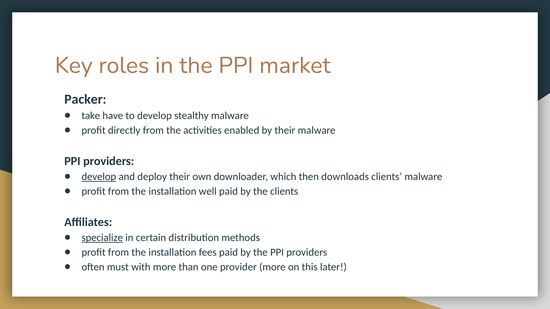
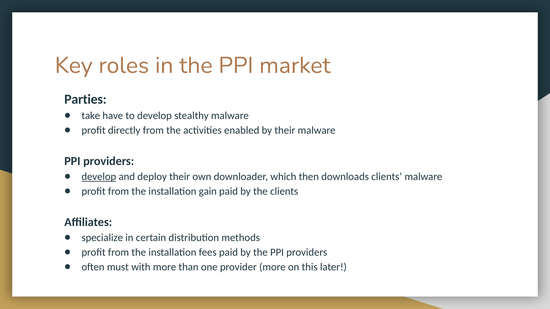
Packer: Packer -> Parties (85, 99)
well: well -> gain (208, 192)
specialize underline: present -> none (102, 238)
